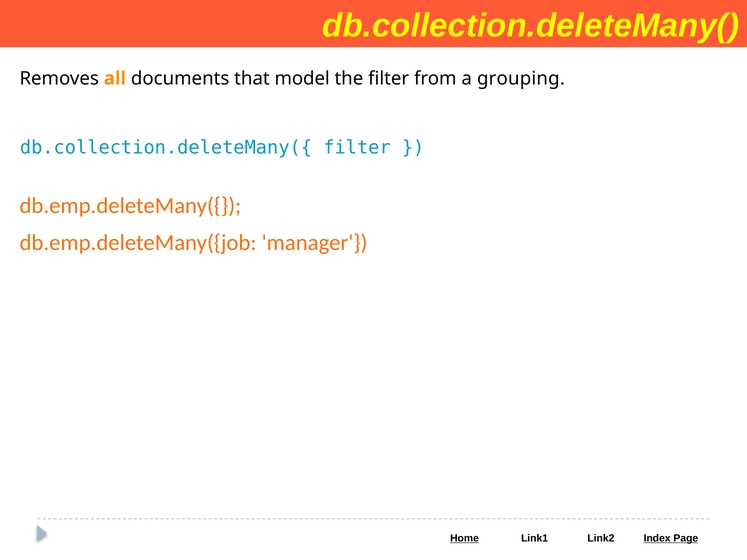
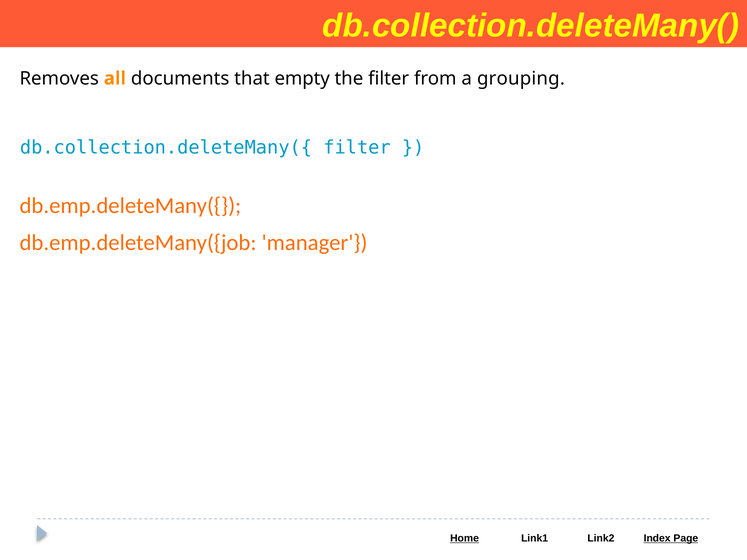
model: model -> empty (302, 78)
